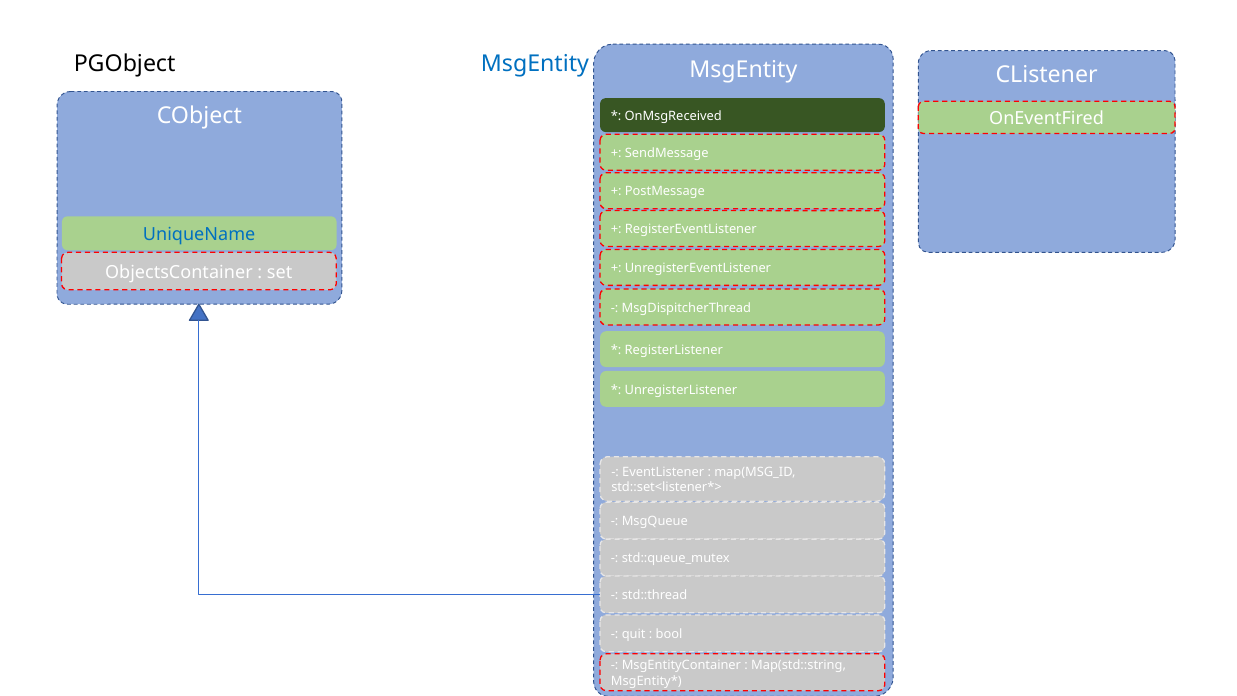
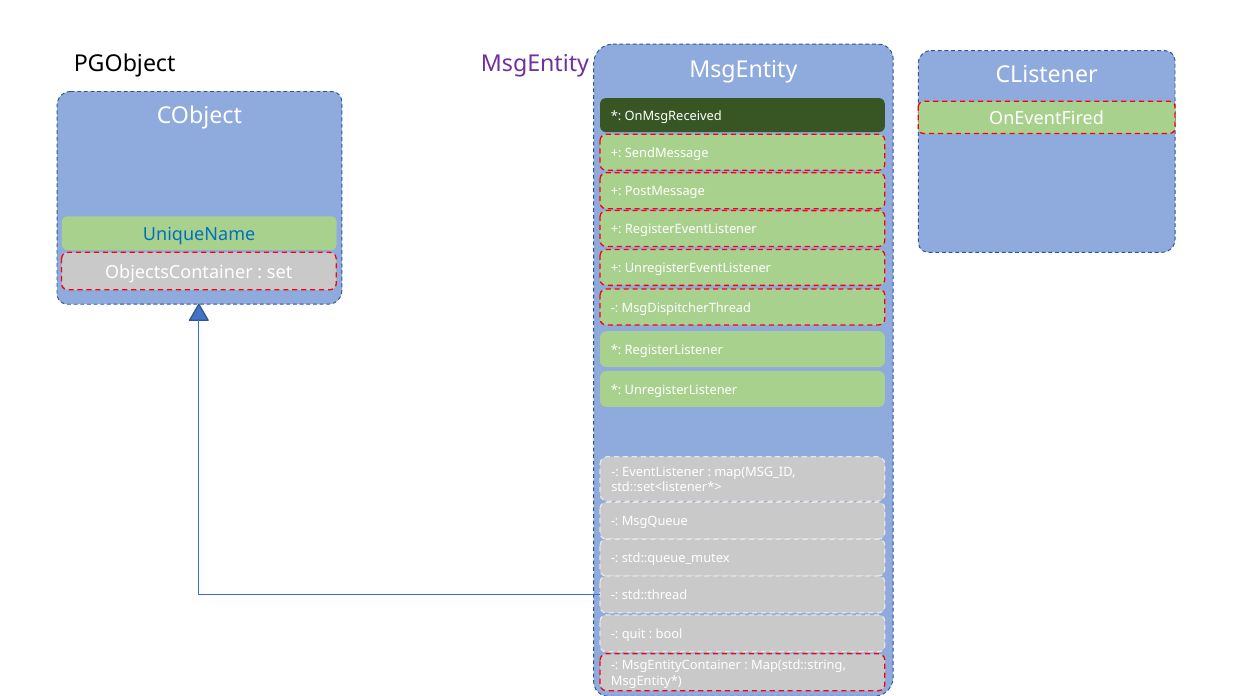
MsgEntity colour: blue -> purple (535, 64)
